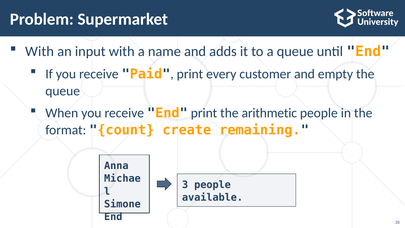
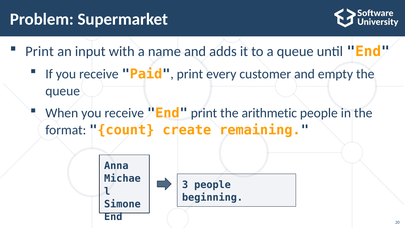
With: With -> Print (40, 51)
available: available -> beginning (213, 197)
